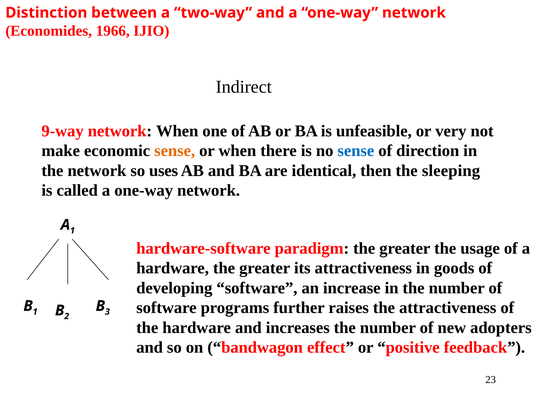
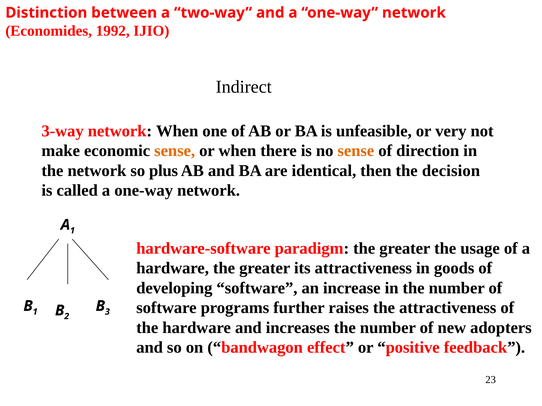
1966: 1966 -> 1992 (113, 31)
9-way: 9-way -> 3-way (63, 131)
sense colour: blue -> orange (356, 151)
uses: uses -> plus (164, 171)
sleeping: sleeping -> decision (451, 171)
